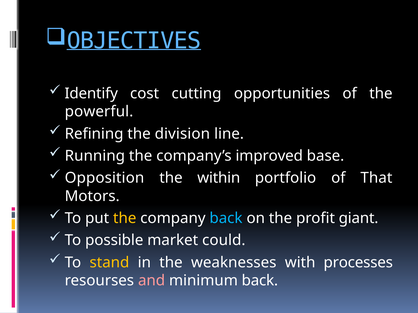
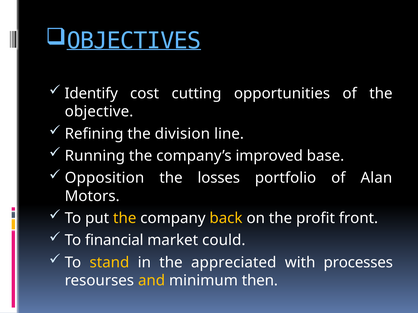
powerful: powerful -> objective (99, 112)
within: within -> losses (219, 178)
That: That -> Alan (376, 178)
back colour: light blue -> yellow (226, 219)
giant: giant -> front (358, 219)
possible: possible -> financial (114, 241)
weaknesses: weaknesses -> appreciated (234, 263)
and colour: pink -> yellow (152, 281)
minimum back: back -> then (260, 281)
